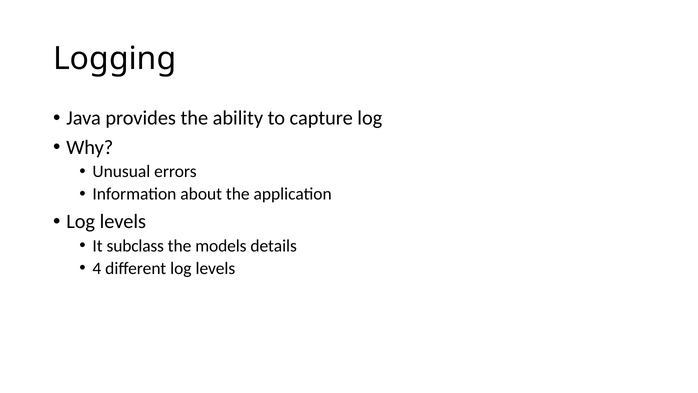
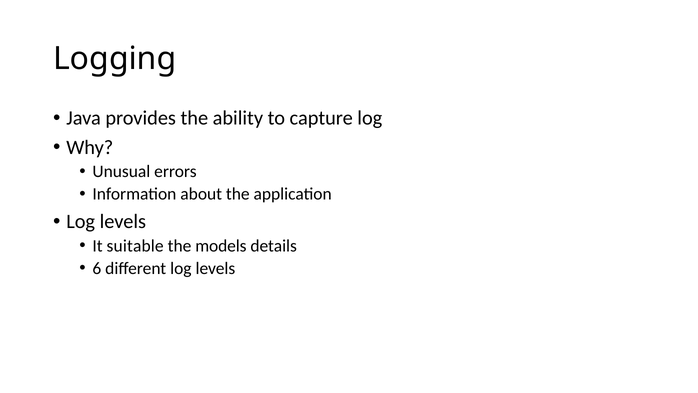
subclass: subclass -> suitable (135, 246)
4: 4 -> 6 (97, 268)
